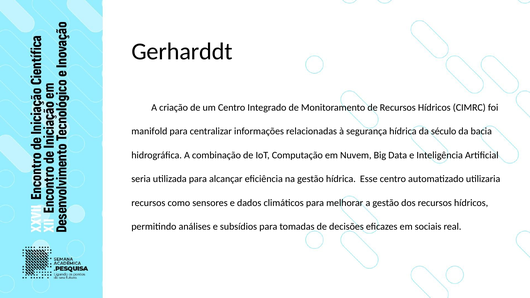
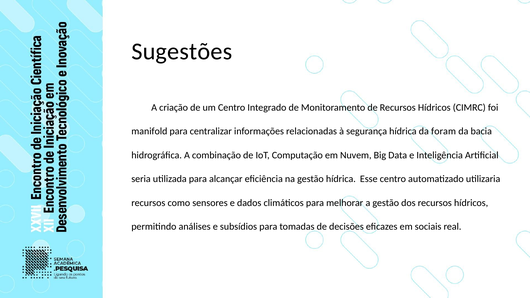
Gerharddt: Gerharddt -> Sugestões (182, 51)
século: século -> foram (444, 131)
